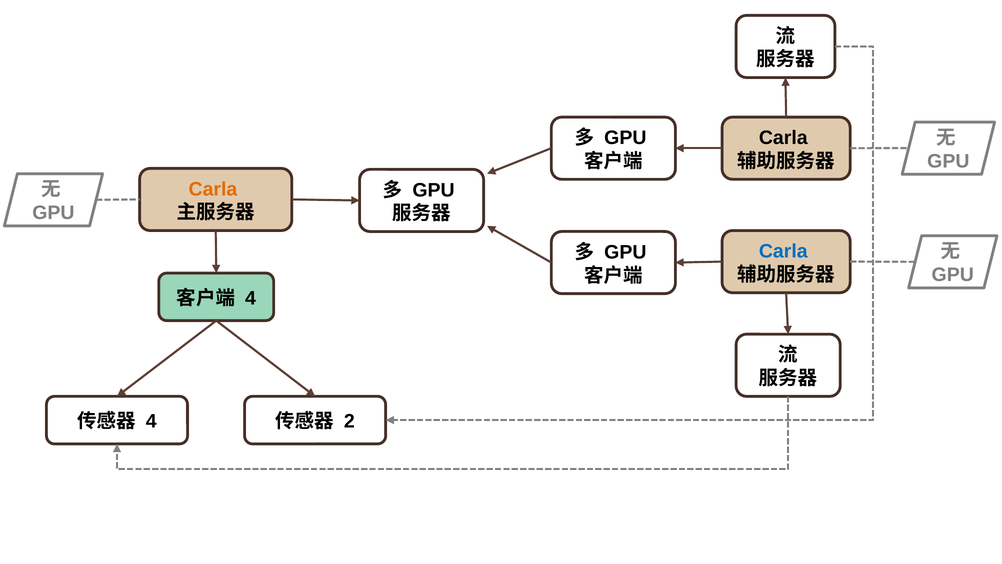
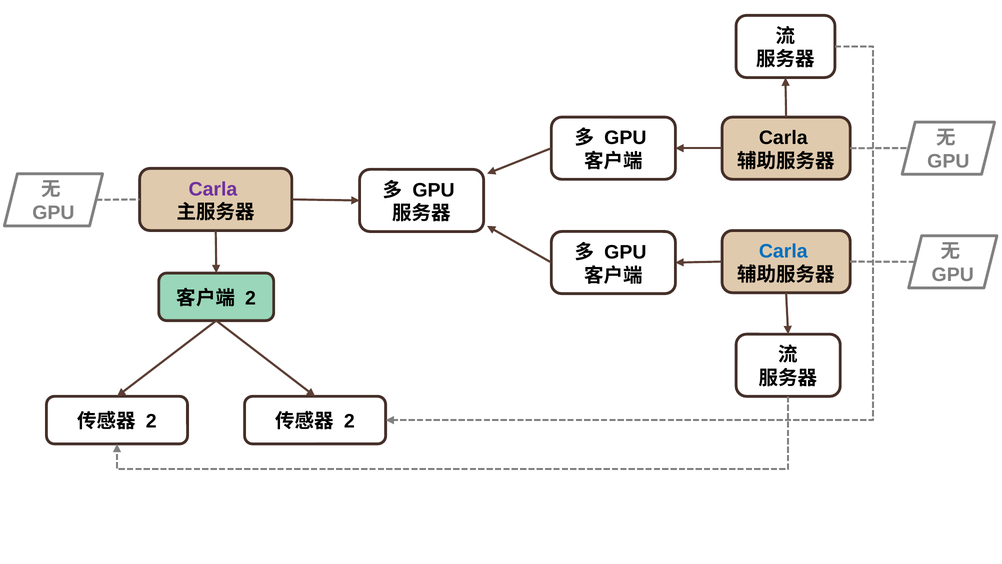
Carla colour: orange -> purple (213, 189)
4: 4 -> 2 (251, 298)
4: 4 -> 2 (151, 421)
